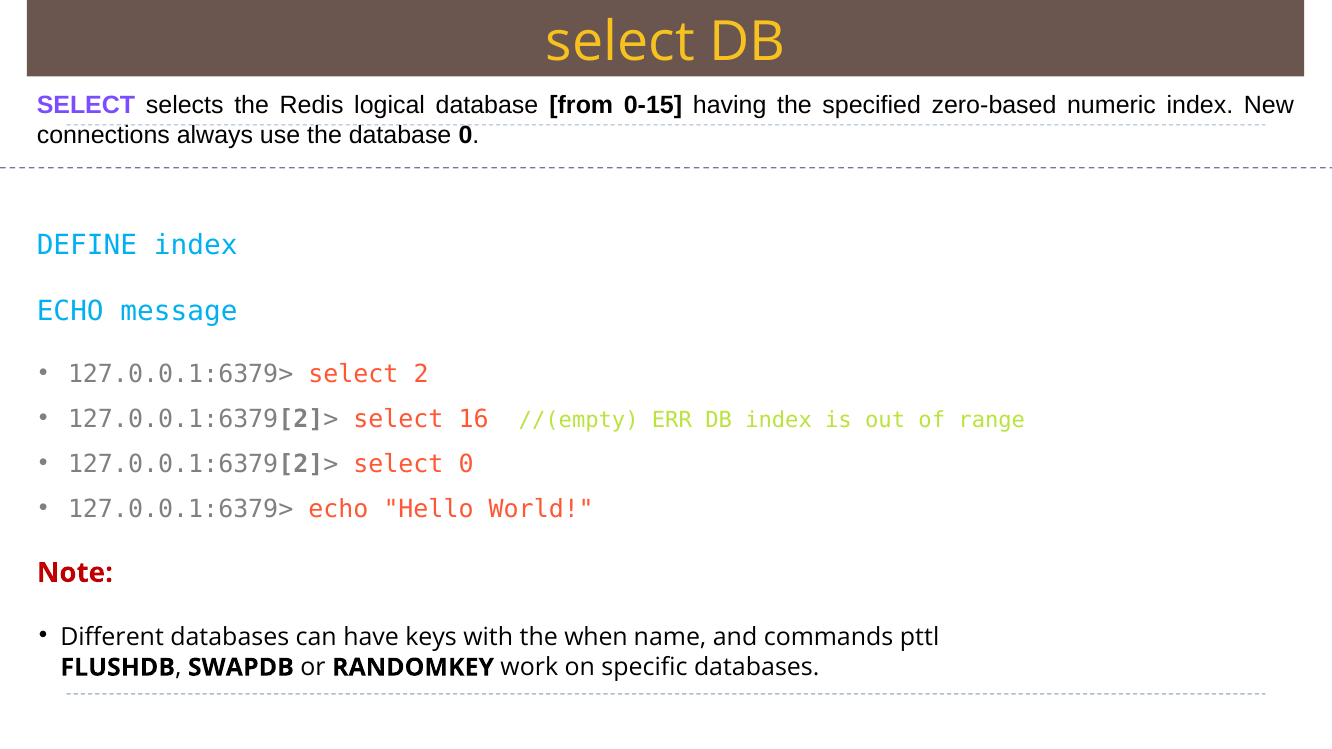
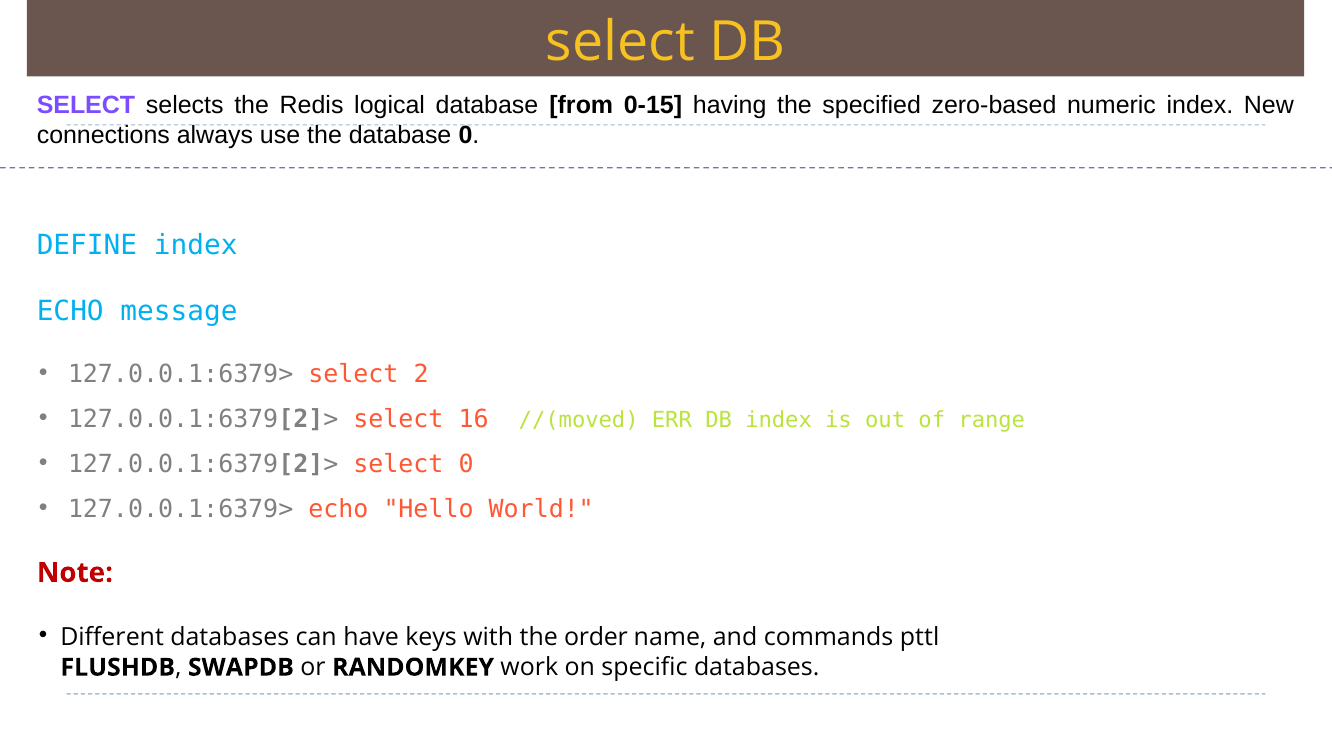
//(empty: //(empty -> //(moved (579, 420)
when: when -> order (596, 638)
